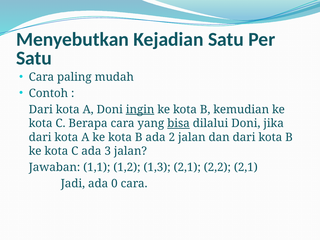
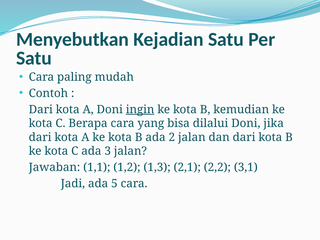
bisa underline: present -> none (178, 123)
2,2 2,1: 2,1 -> 3,1 (246, 167)
0: 0 -> 5 (114, 184)
